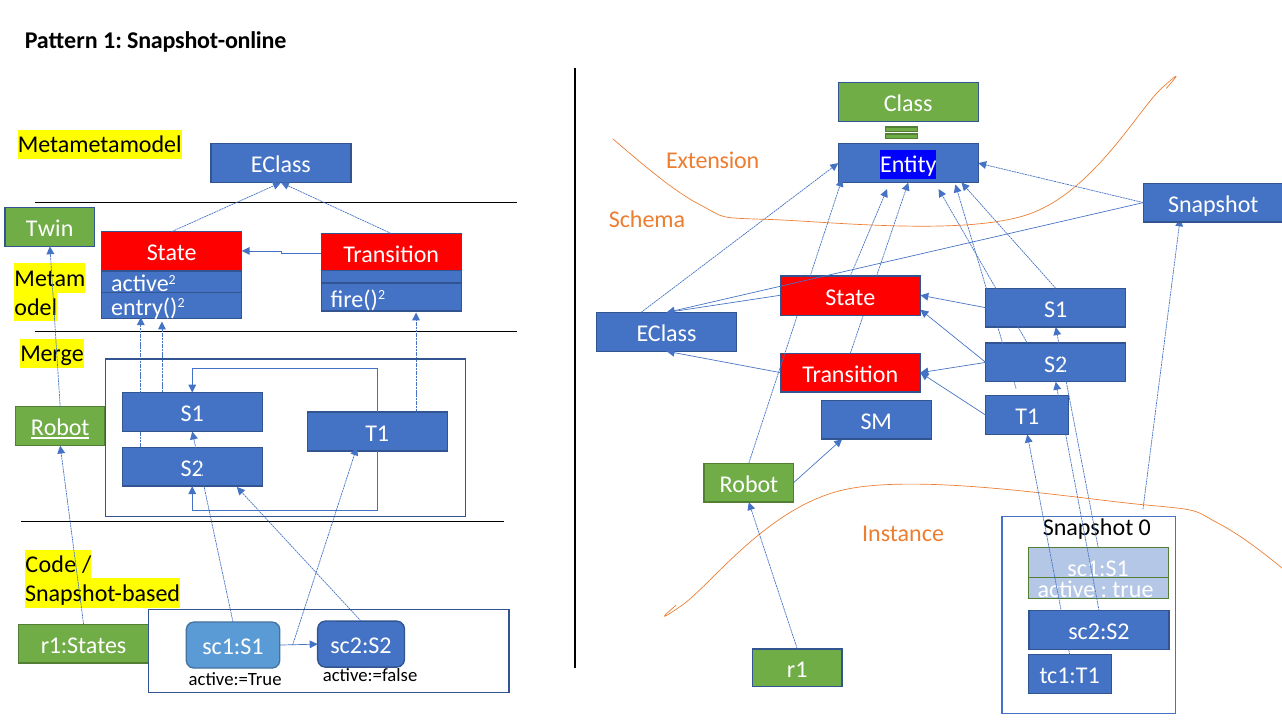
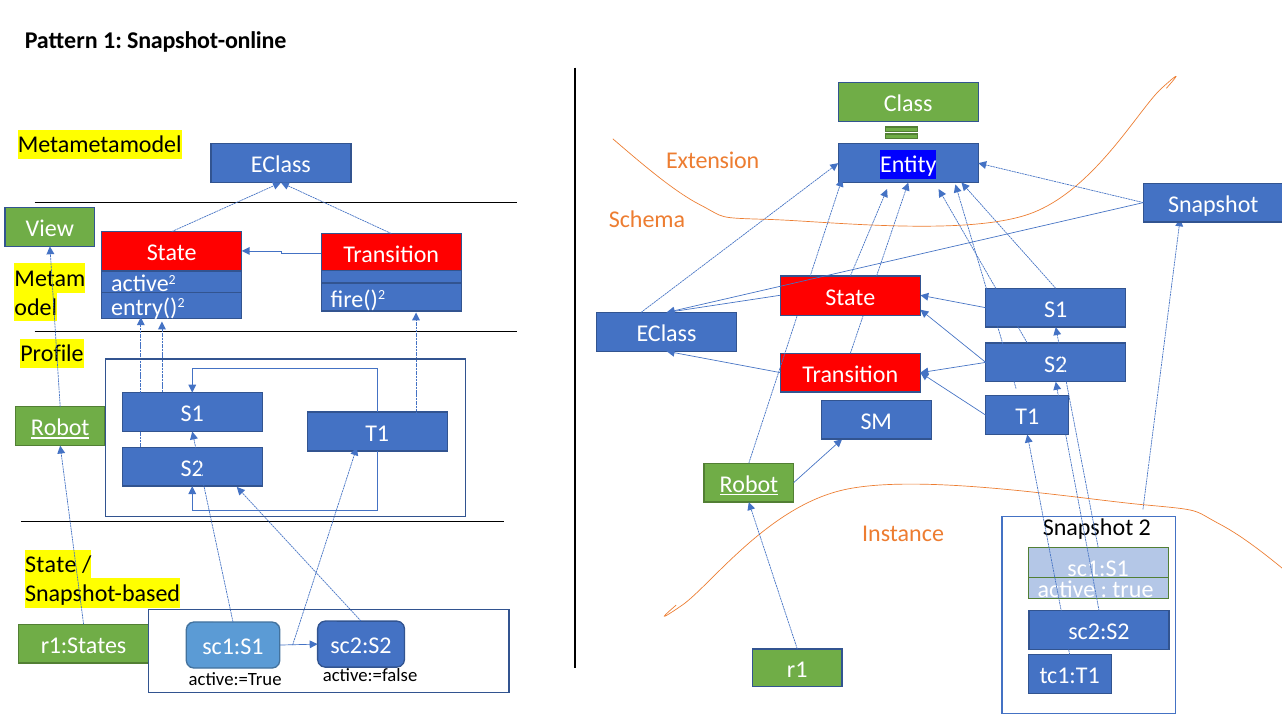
Twin: Twin -> View (50, 229)
Merge: Merge -> Profile (52, 354)
Robot underline: none -> present (749, 484)
0: 0 -> 2 (1145, 528)
Code: Code -> State (51, 565)
